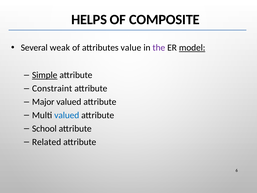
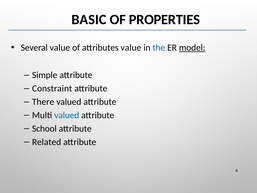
HELPS: HELPS -> BASIC (89, 20)
COMPOSITE: COMPOSITE -> PROPERTIES (164, 20)
Several weak: weak -> value (60, 48)
the colour: purple -> blue (159, 48)
Simple underline: present -> none (45, 75)
Major: Major -> There (43, 102)
